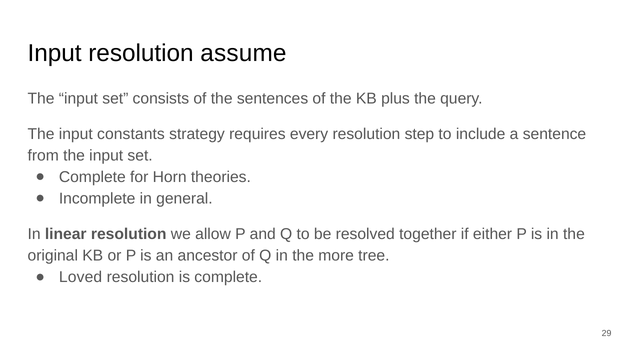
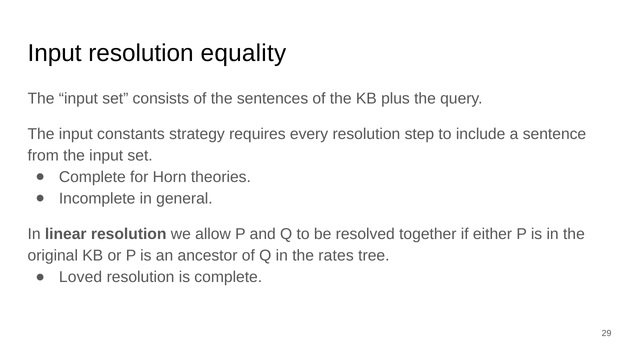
assume: assume -> equality (243, 53)
more: more -> rates (336, 256)
